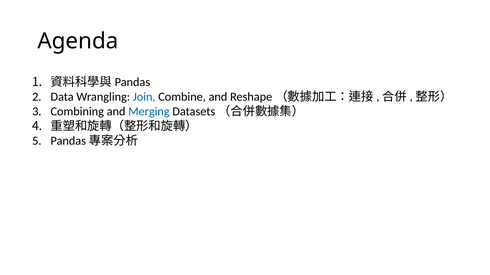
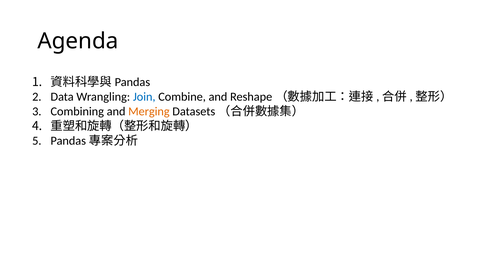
Merging colour: blue -> orange (149, 112)
